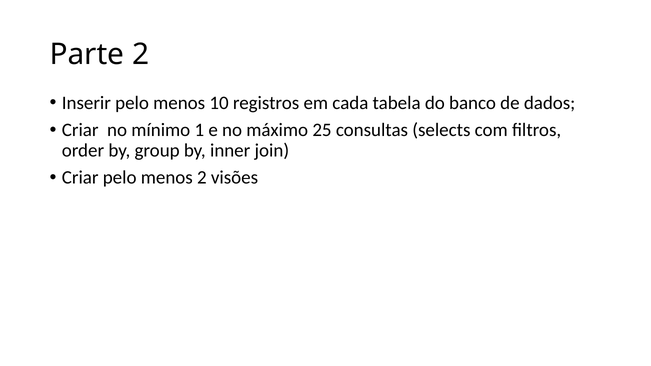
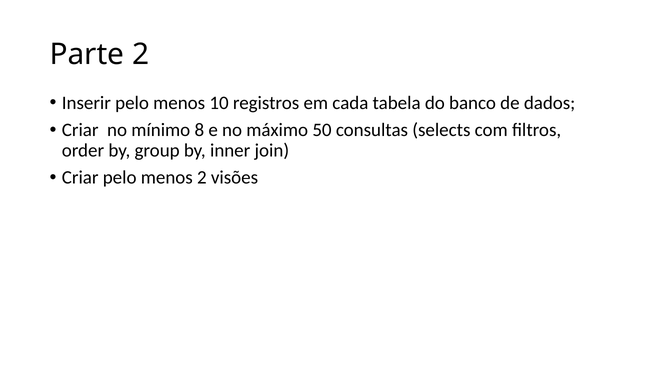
1: 1 -> 8 (199, 130)
25: 25 -> 50 (322, 130)
